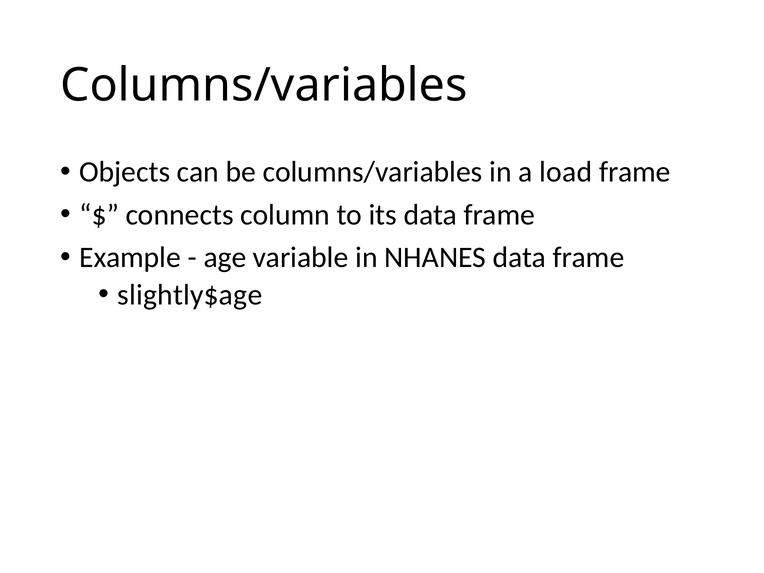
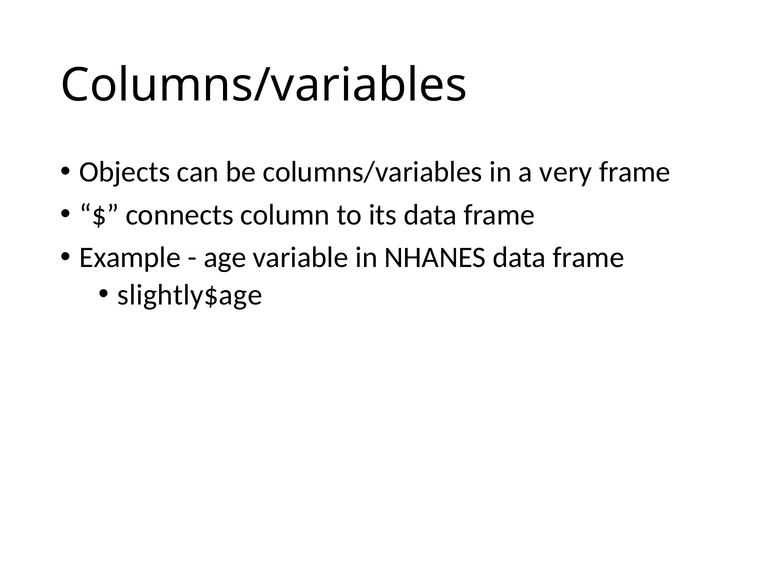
load: load -> very (566, 172)
